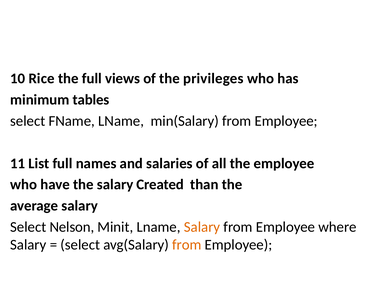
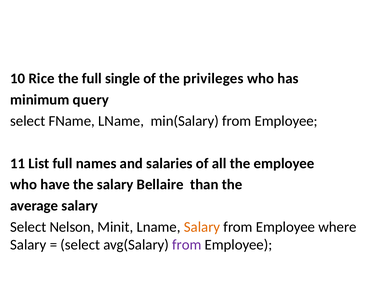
views: views -> single (123, 79)
tables: tables -> query (91, 100)
Created: Created -> Bellaire (160, 184)
from colour: orange -> purple (187, 245)
